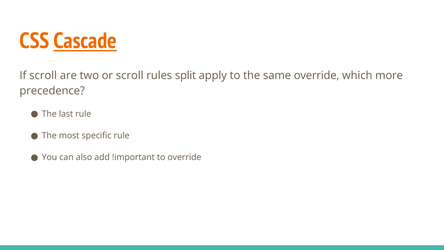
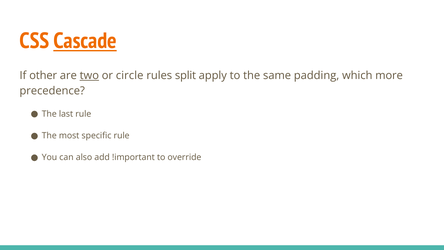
If scroll: scroll -> other (43, 75)
two underline: none -> present (89, 75)
or scroll: scroll -> circle (130, 75)
same override: override -> padding (317, 75)
